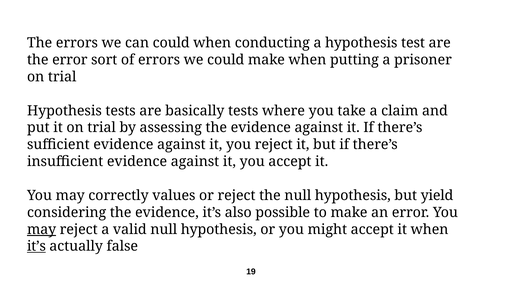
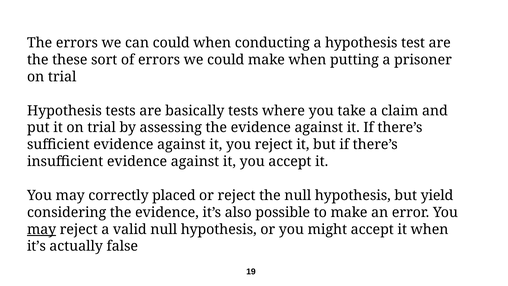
the error: error -> these (70, 60)
values: values -> placed (174, 195)
it’s underline: present -> none (36, 246)
